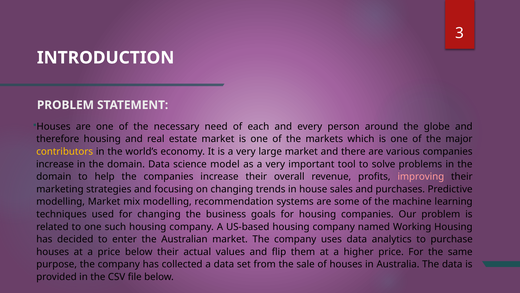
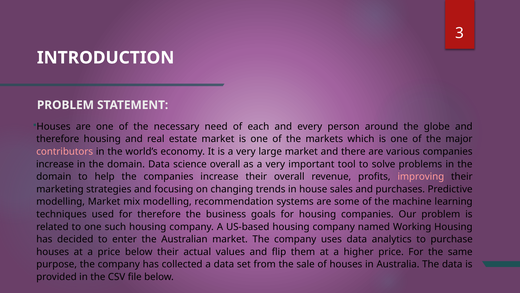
contributors colour: yellow -> pink (65, 151)
science model: model -> overall (225, 164)
for changing: changing -> therefore (159, 214)
